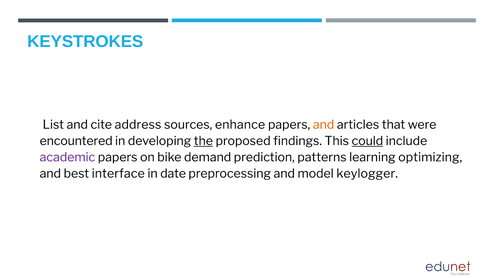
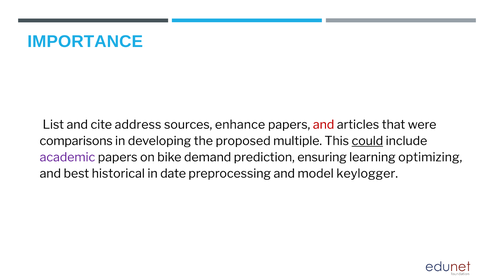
KEYSTROKES: KEYSTROKES -> IMPORTANCE (85, 42)
and colour: orange -> red (324, 125)
encountered: encountered -> comparisons (76, 141)
the underline: present -> none (203, 141)
findings: findings -> multiple (298, 141)
patterns: patterns -> ensuring (322, 157)
interface: interface -> historical (118, 173)
